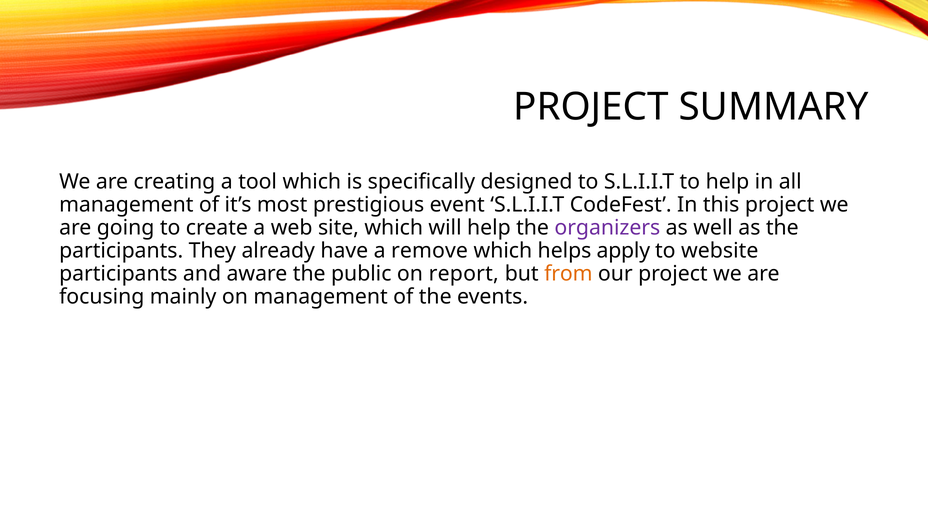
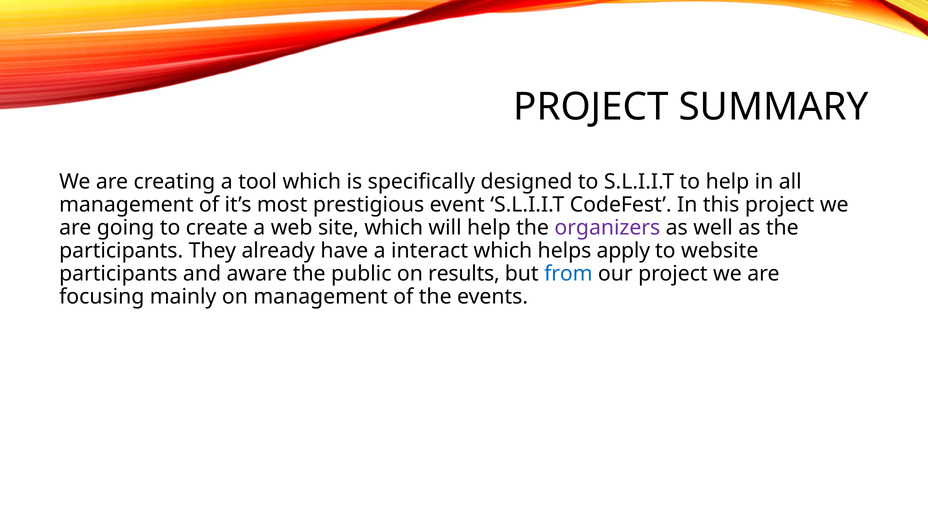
remove: remove -> interact (430, 251)
report: report -> results (464, 274)
from colour: orange -> blue (568, 274)
